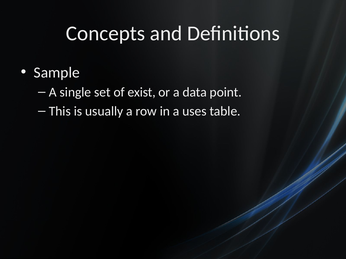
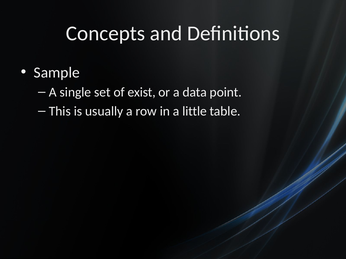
uses: uses -> little (195, 111)
